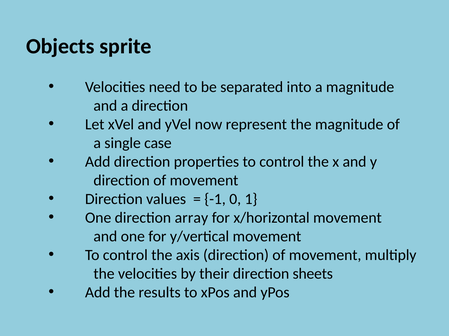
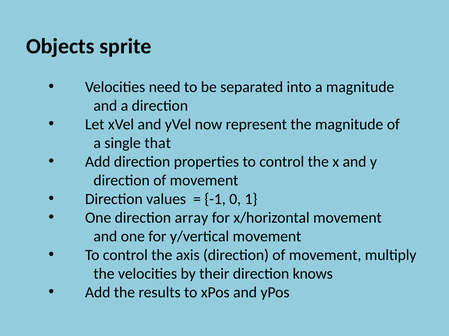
case: case -> that (158, 143)
sheets: sheets -> knows (313, 274)
